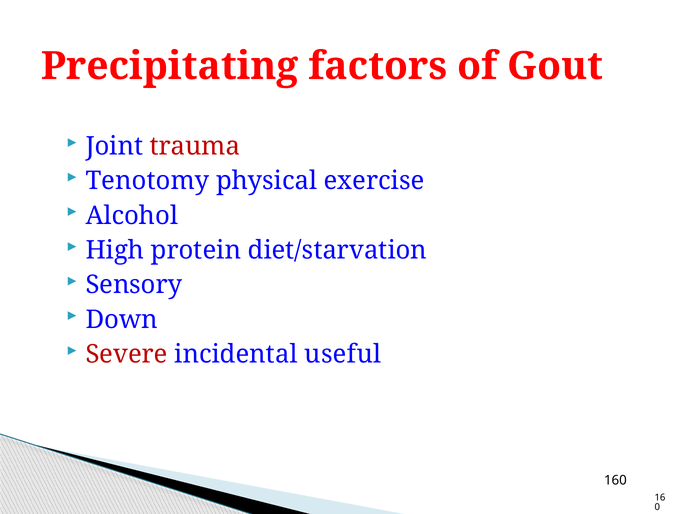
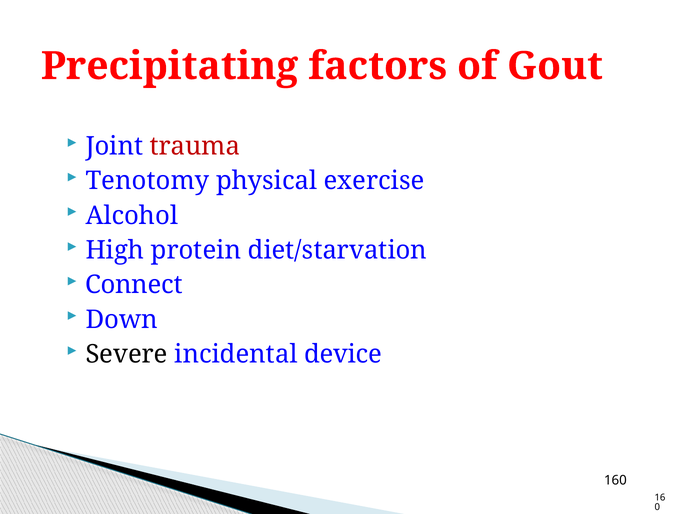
Sensory: Sensory -> Connect (134, 285)
Severe colour: red -> black (127, 354)
useful: useful -> device (343, 354)
